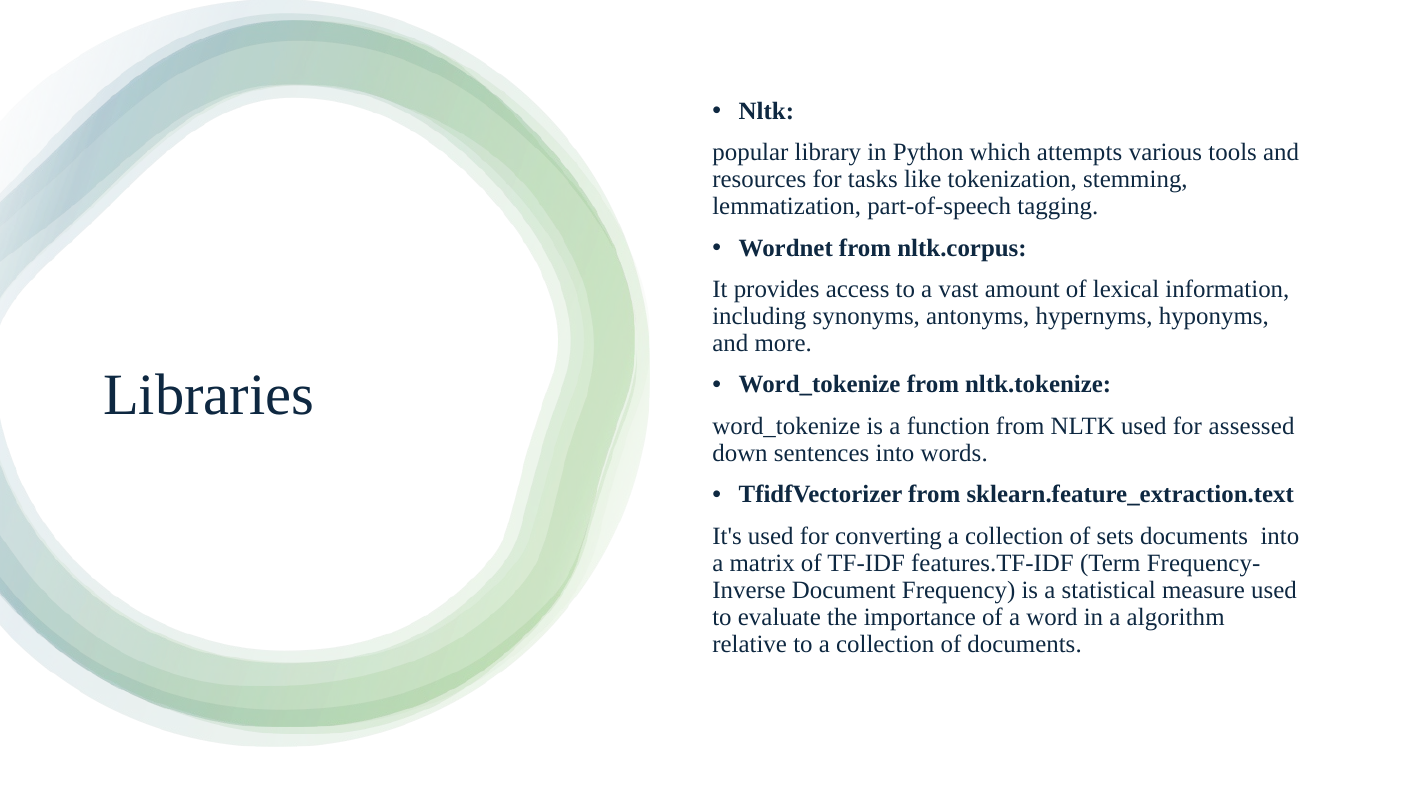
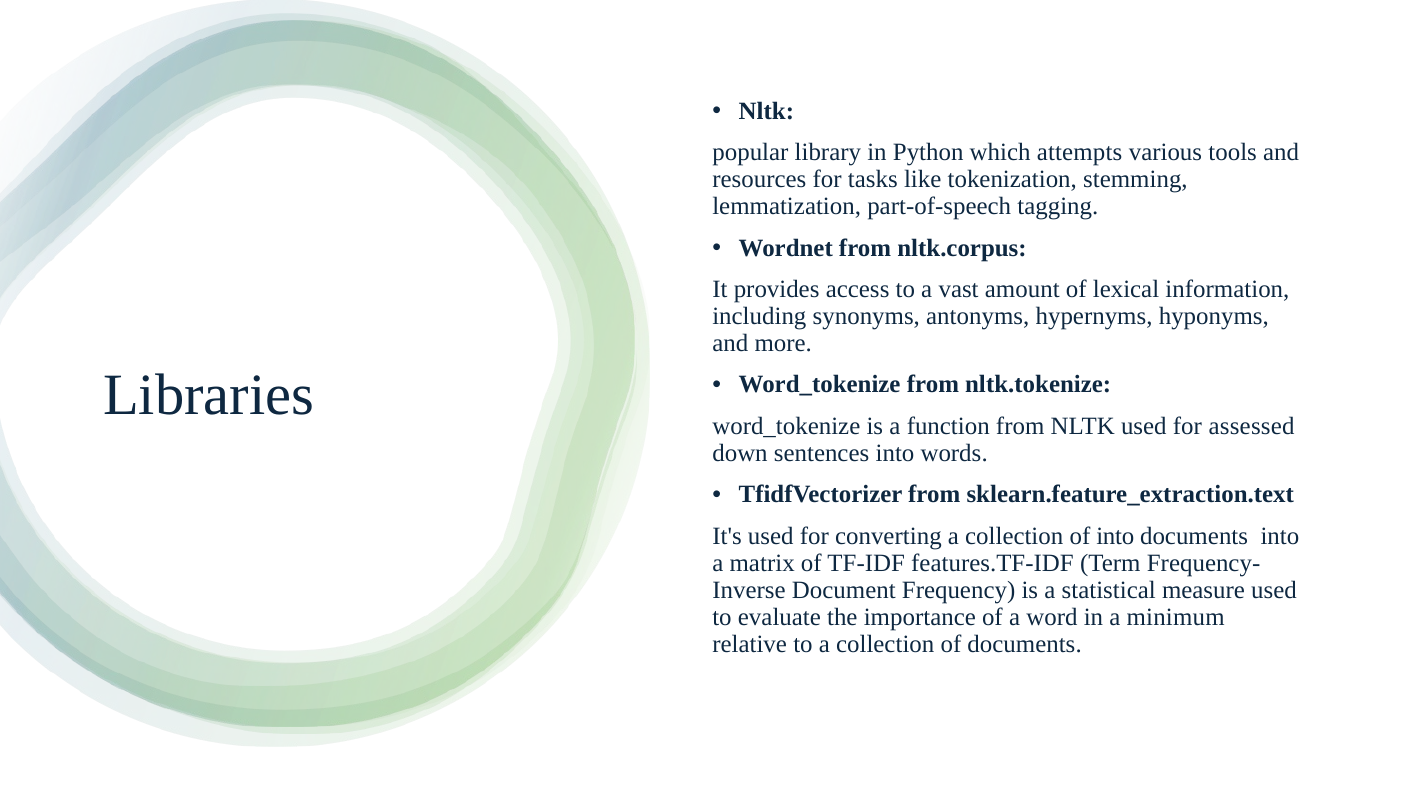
of sets: sets -> into (1115, 537)
algorithm: algorithm -> minimum (1176, 617)
